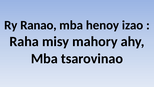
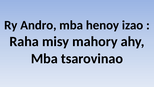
Ranao: Ranao -> Andro (38, 25)
